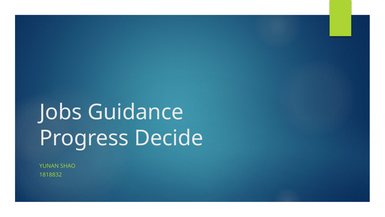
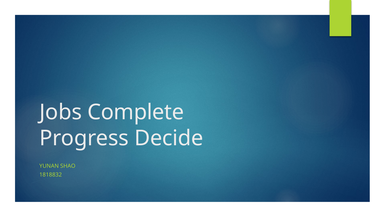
Guidance: Guidance -> Complete (136, 112)
